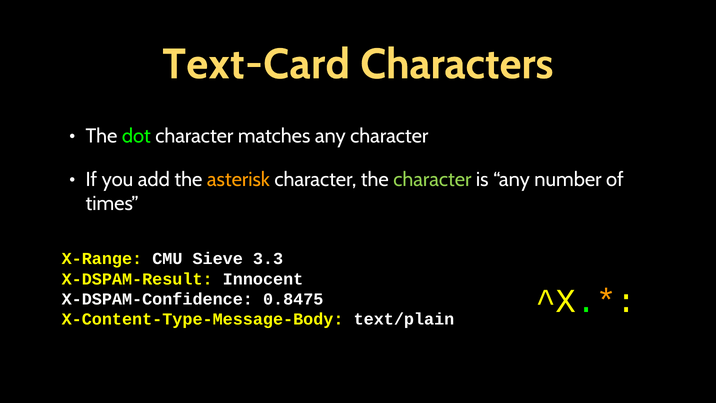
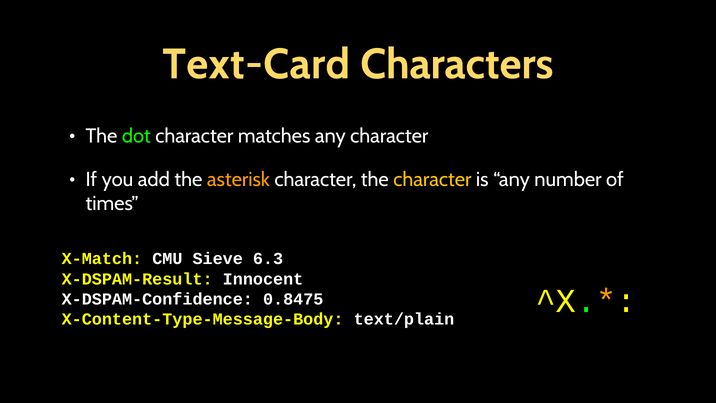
character colour: light green -> yellow (432, 180)
X-Range: X-Range -> X-Match (102, 259)
3.3: 3.3 -> 6.3 (268, 259)
